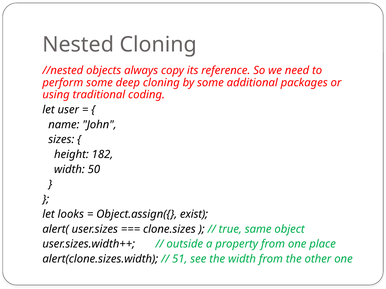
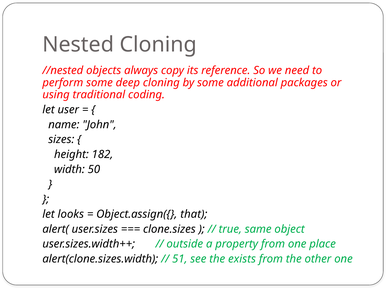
exist: exist -> that (194, 215)
the width: width -> exists (242, 259)
